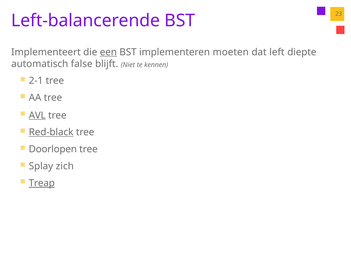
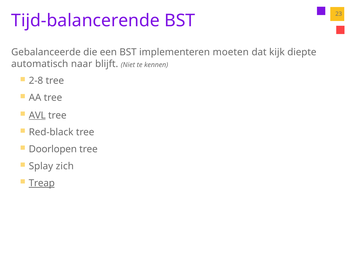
Left-balancerende: Left-balancerende -> Tijd-balancerende (86, 21)
Implementeert: Implementeert -> Gebalanceerde (46, 52)
een underline: present -> none (108, 52)
left: left -> kijk (277, 52)
false: false -> naar (82, 64)
2-1: 2-1 -> 2-8 (36, 81)
Red-black underline: present -> none (51, 132)
